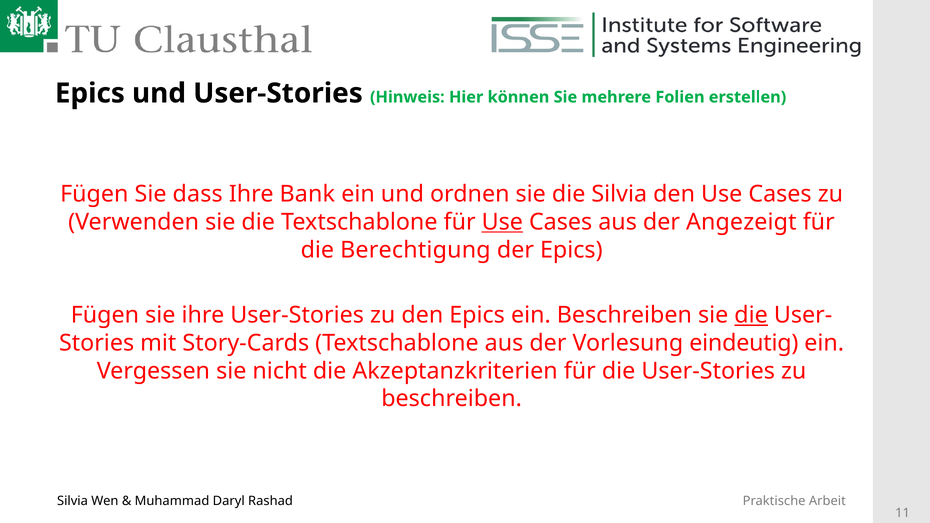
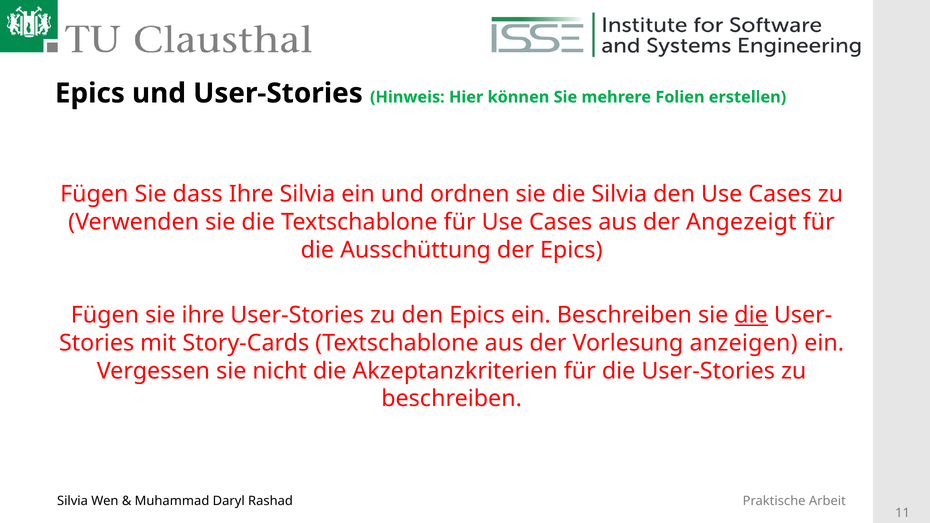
Ihre Bank: Bank -> Silvia (307, 194)
Use underline: present -> none (502, 222)
Berechtigung: Berechtigung -> Ausschüttung (416, 250)
eindeutig: eindeutig -> anzeigen (744, 343)
